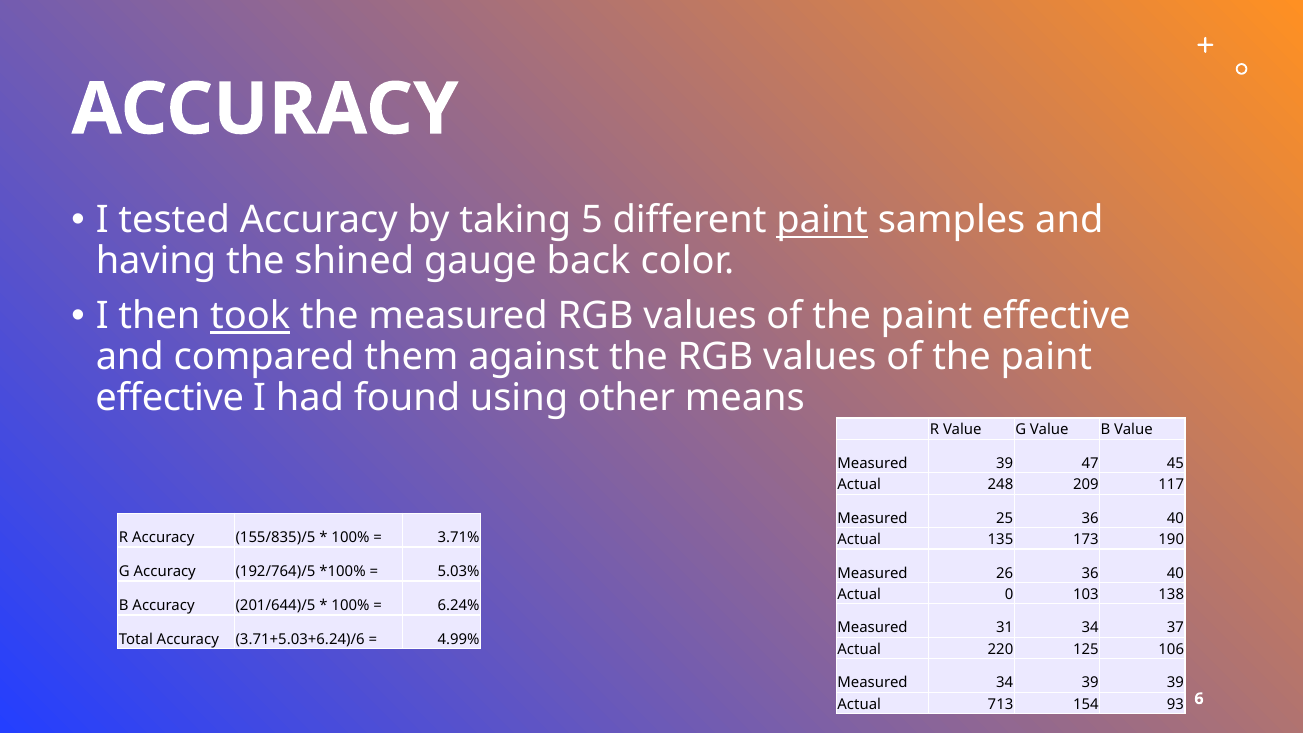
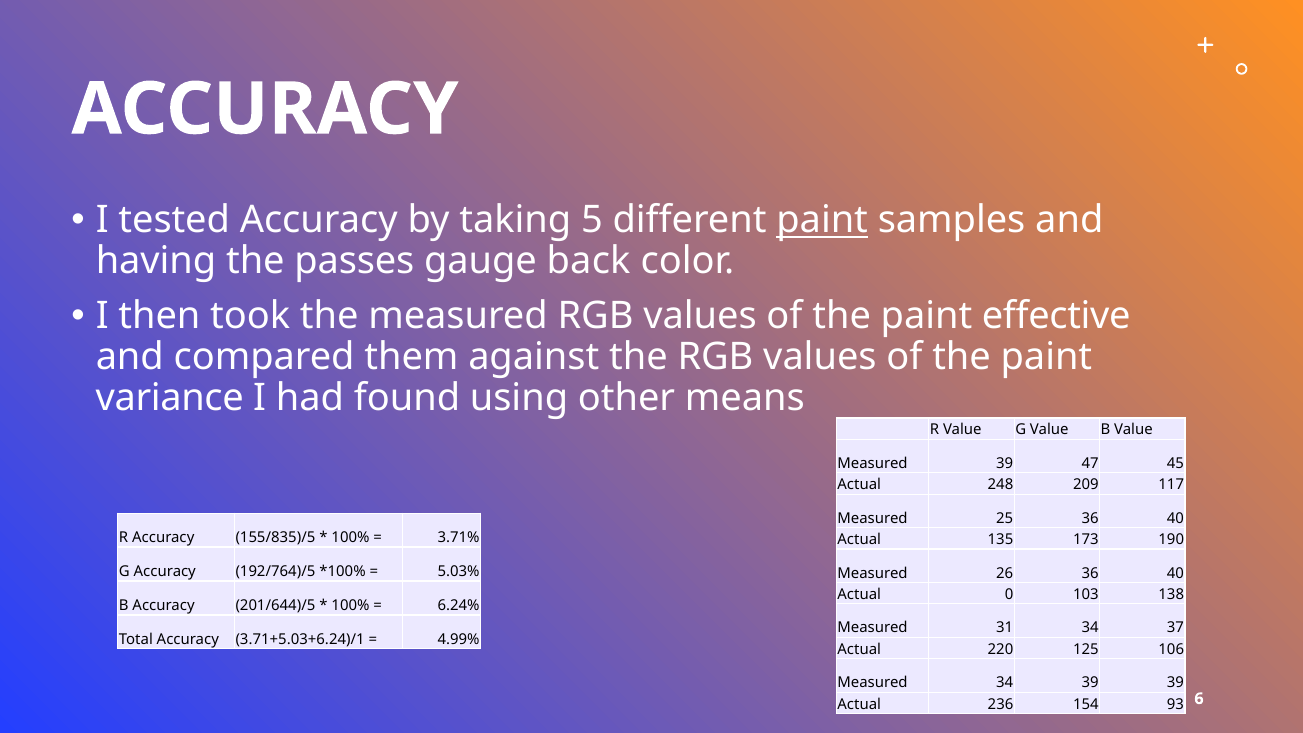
shined: shined -> passes (354, 261)
took underline: present -> none (250, 316)
effective: effective -> variance (170, 398)
3.71+5.03+6.24)/6: 3.71+5.03+6.24)/6 -> 3.71+5.03+6.24)/1 (300, 640)
713: 713 -> 236 (1001, 704)
